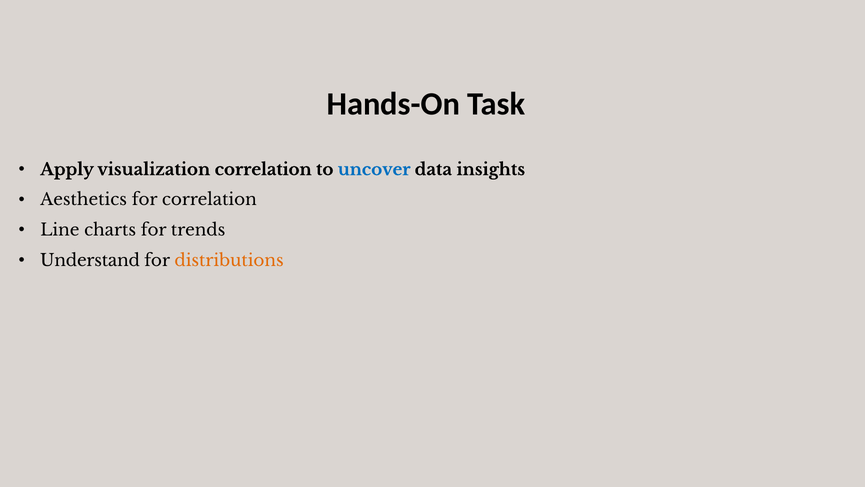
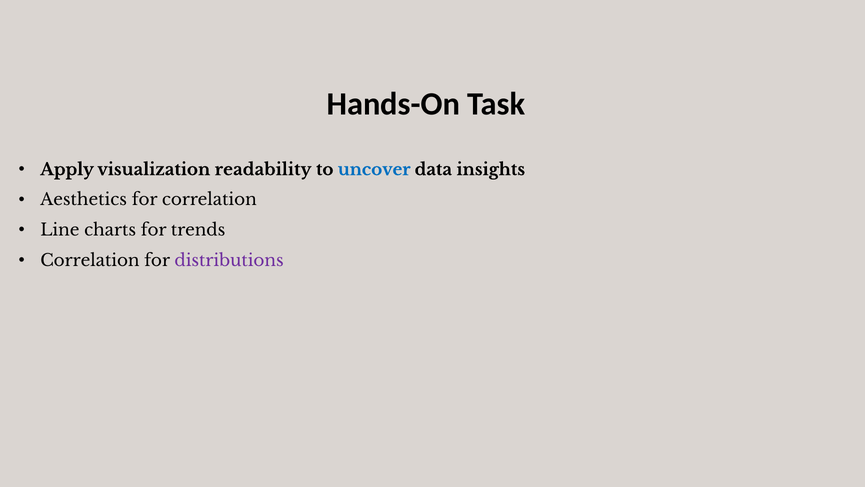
visualization correlation: correlation -> readability (263, 169)
Understand: Understand -> Correlation (90, 260)
distributions colour: orange -> purple (229, 260)
